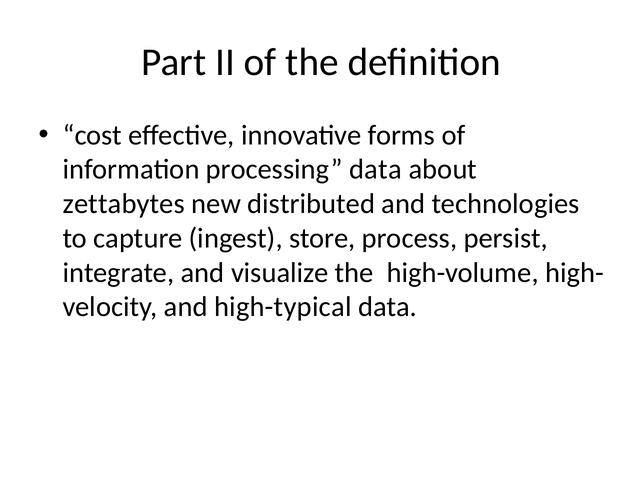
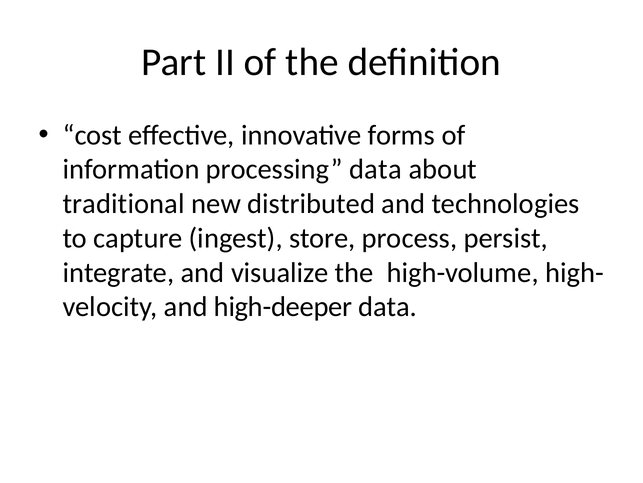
zettabytes: zettabytes -> traditional (124, 204)
high-typical: high-typical -> high-deeper (283, 307)
